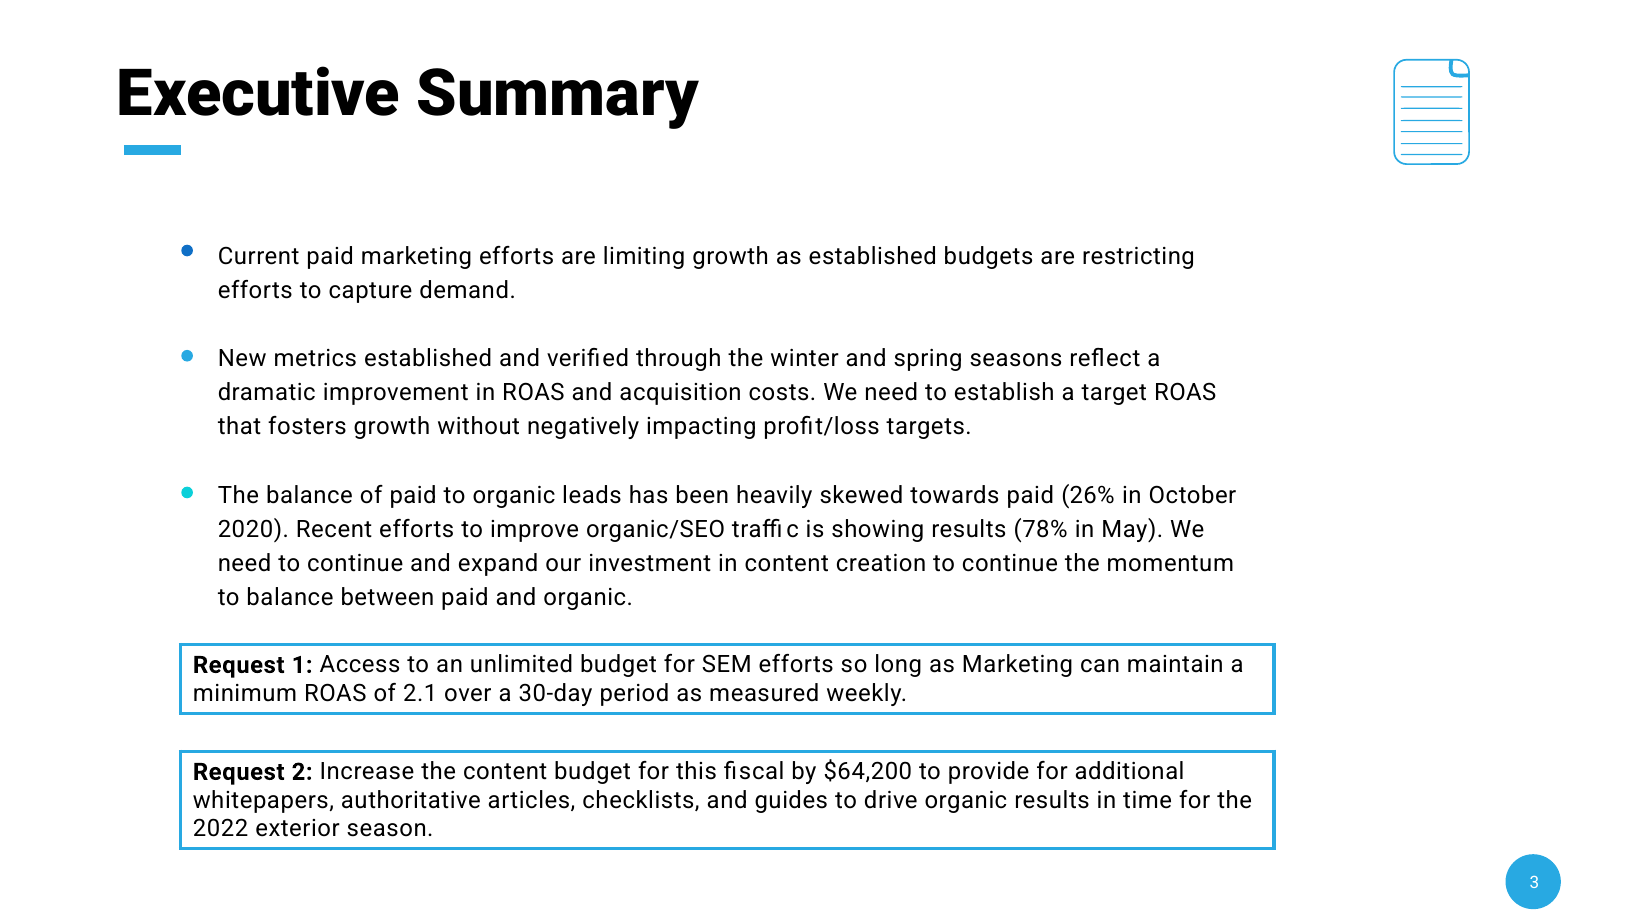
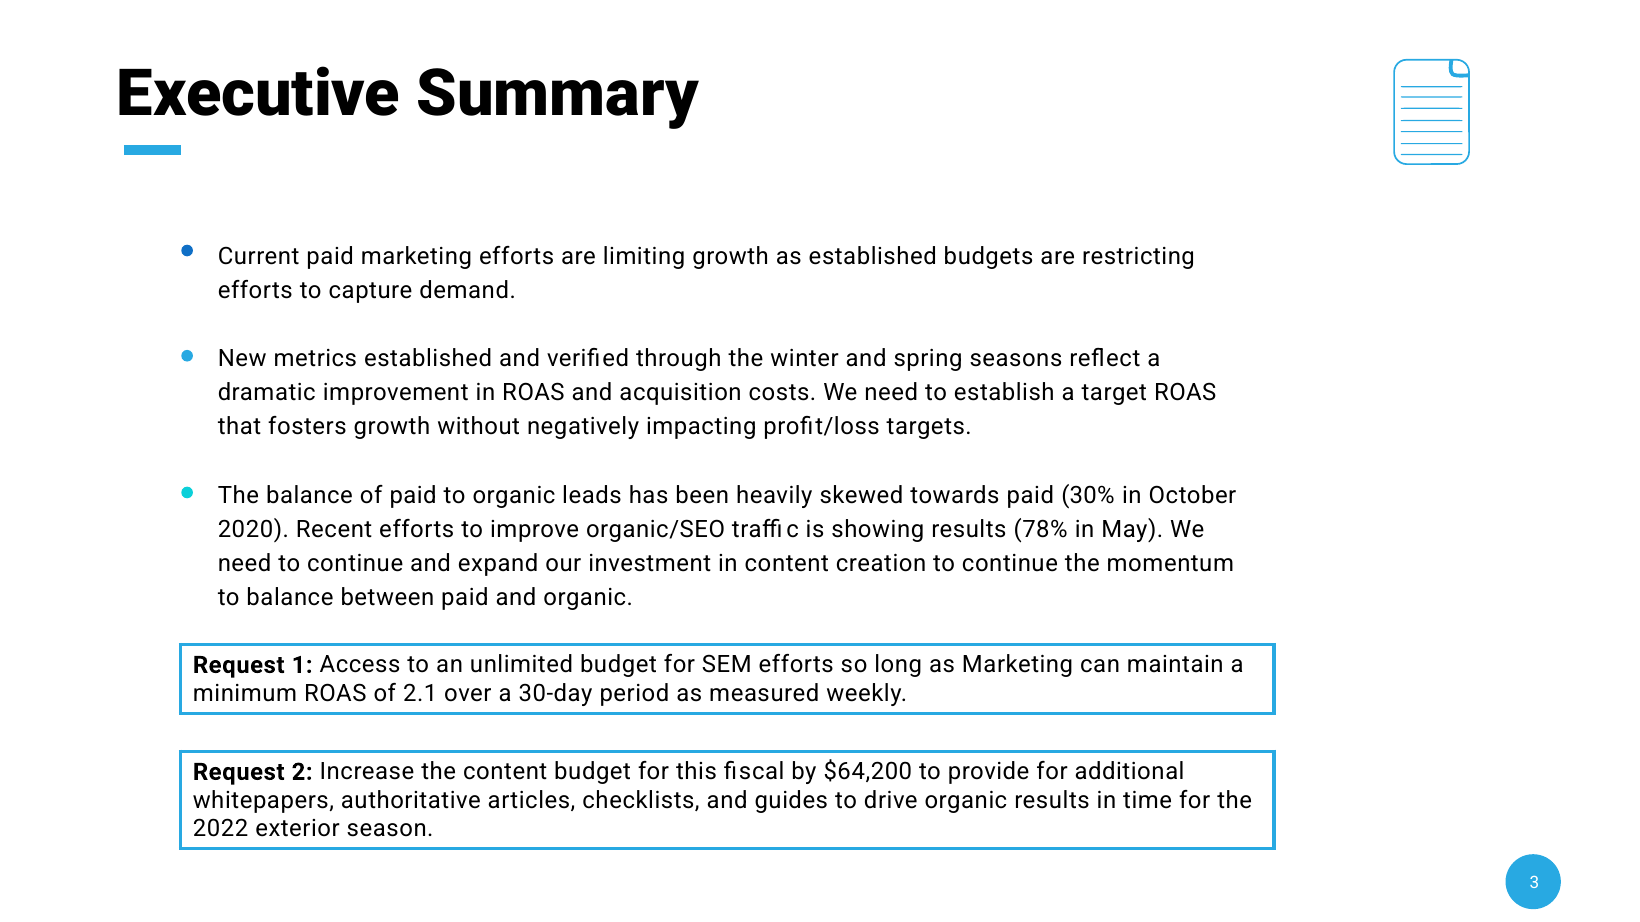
26%: 26% -> 30% (1088, 496)
